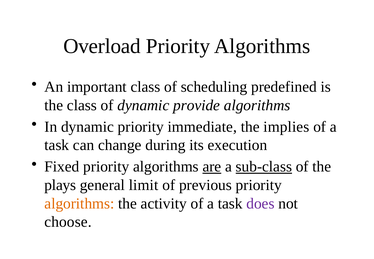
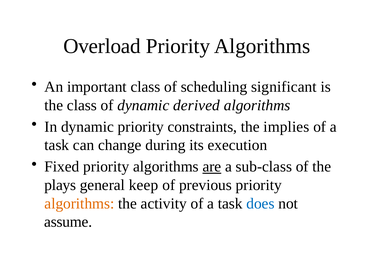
predefined: predefined -> significant (284, 87)
provide: provide -> derived (197, 105)
immediate: immediate -> constraints (202, 127)
sub-class underline: present -> none (264, 167)
limit: limit -> keep (144, 185)
does colour: purple -> blue (260, 203)
choose: choose -> assume (68, 222)
